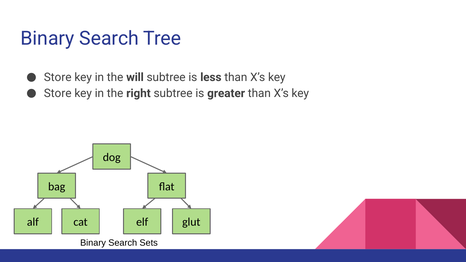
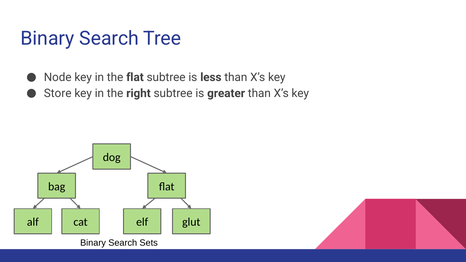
Store: Store -> Node (58, 77)
the will: will -> flat (135, 77)
